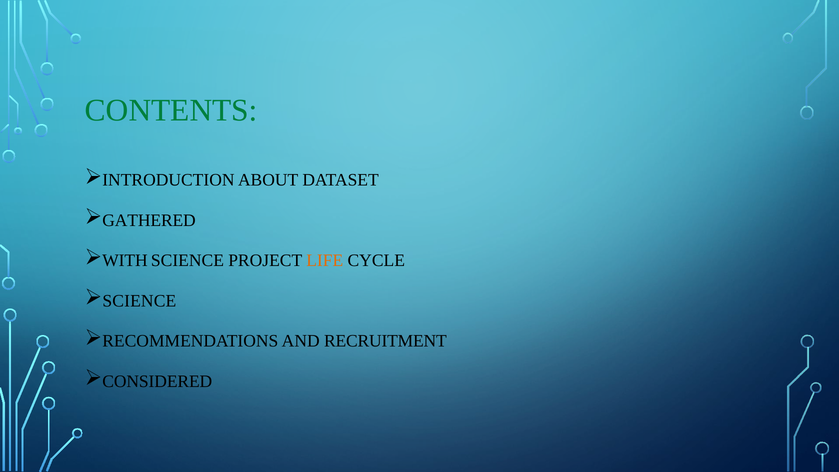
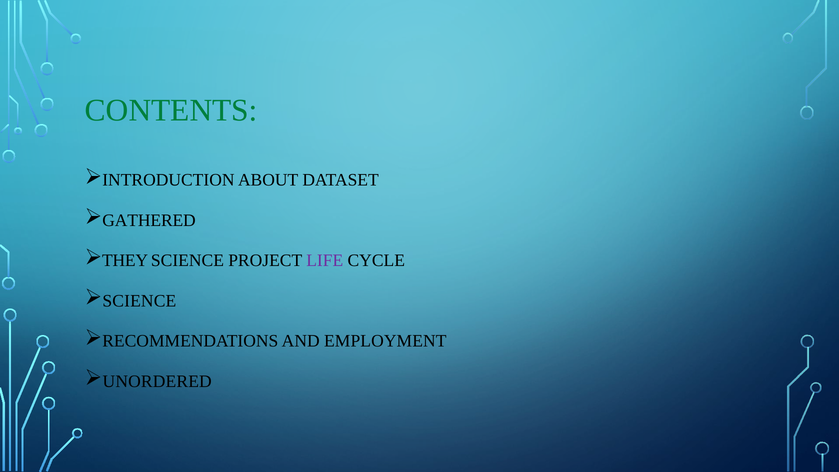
WITH: WITH -> THEY (125, 261)
LIFE colour: orange -> purple (325, 261)
RECRUITMENT: RECRUITMENT -> EMPLOYMENT (385, 341)
CONSIDERED: CONSIDERED -> UNORDERED (157, 381)
